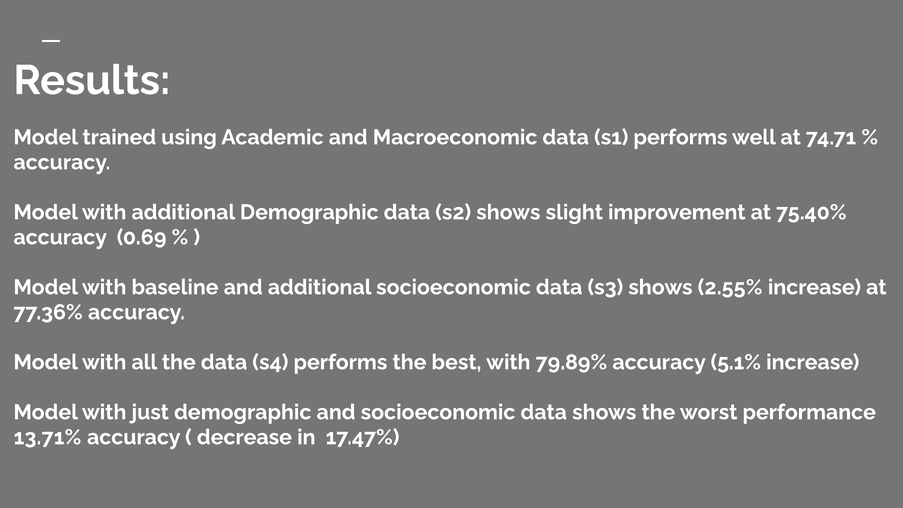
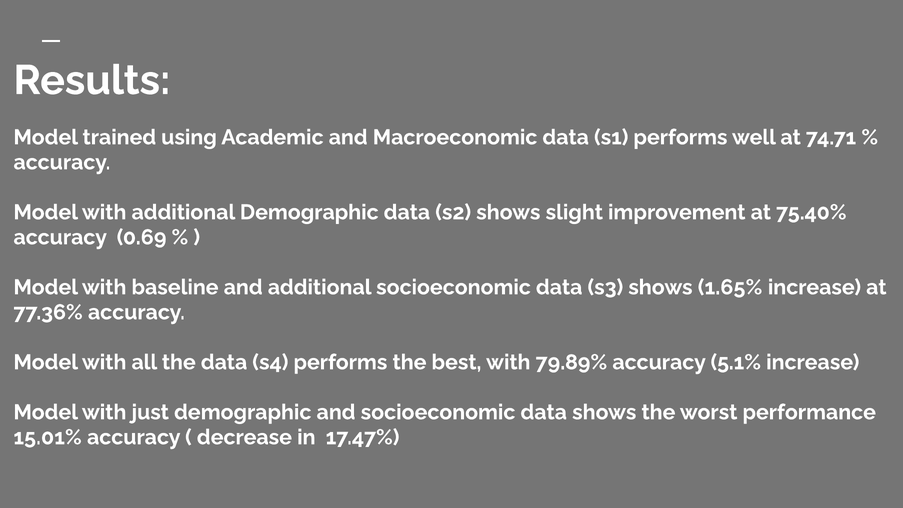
2.55%: 2.55% -> 1.65% (730, 287)
13.71%: 13.71% -> 15.01% (48, 437)
